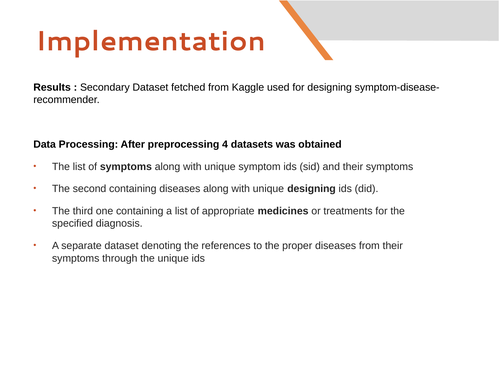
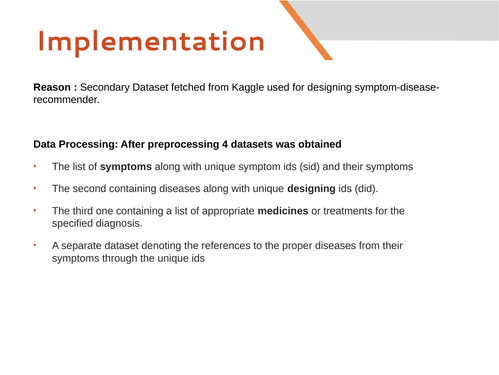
Results: Results -> Reason (52, 87)
